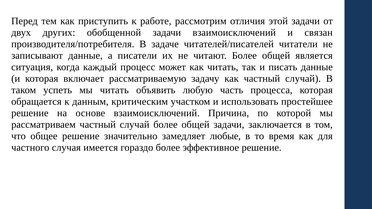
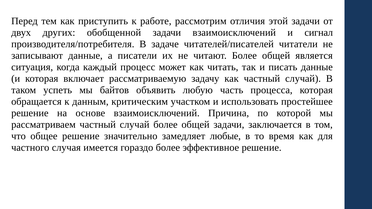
связан: связан -> сигнал (319, 33)
мы читать: читать -> байтов (114, 90)
